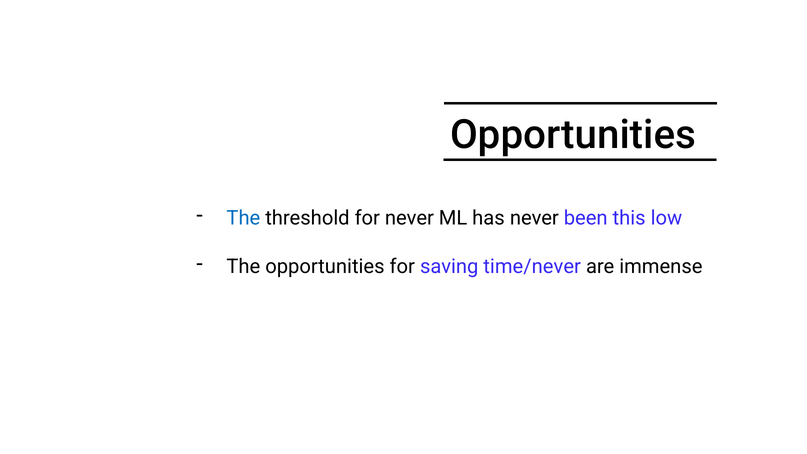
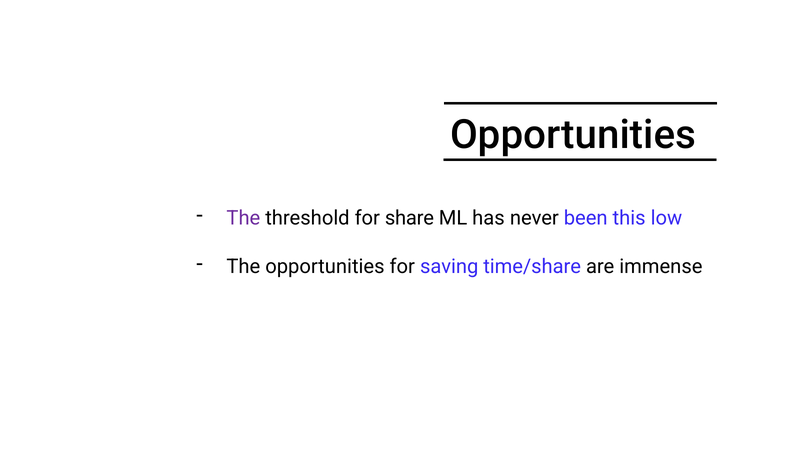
The colour: blue -> purple (243, 218)
for never: never -> share (409, 218)
time/never: time/never -> time/share (532, 267)
